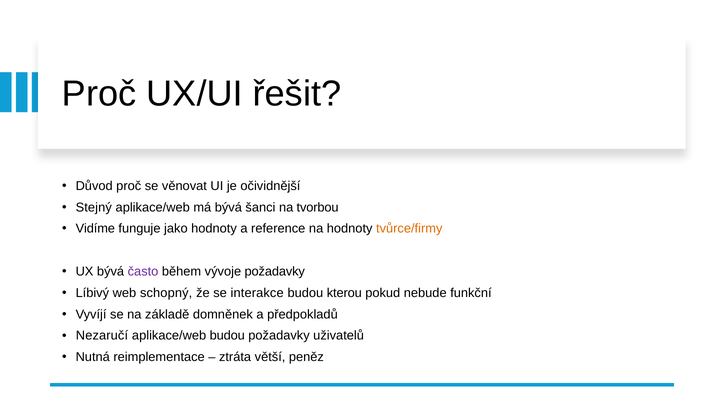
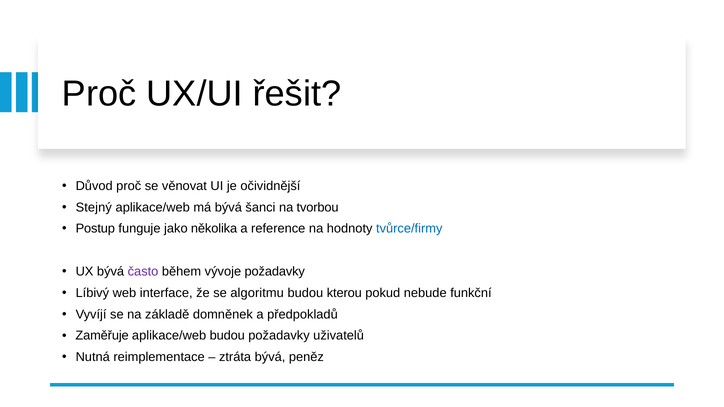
Vidíme: Vidíme -> Postup (95, 229)
jako hodnoty: hodnoty -> několika (214, 229)
tvůrce/firmy colour: orange -> blue (409, 229)
schopný: schopný -> interface (166, 293)
interakce: interakce -> algoritmu (257, 293)
Nezaručí: Nezaručí -> Zaměřuje (102, 336)
ztráta větší: větší -> bývá (270, 357)
